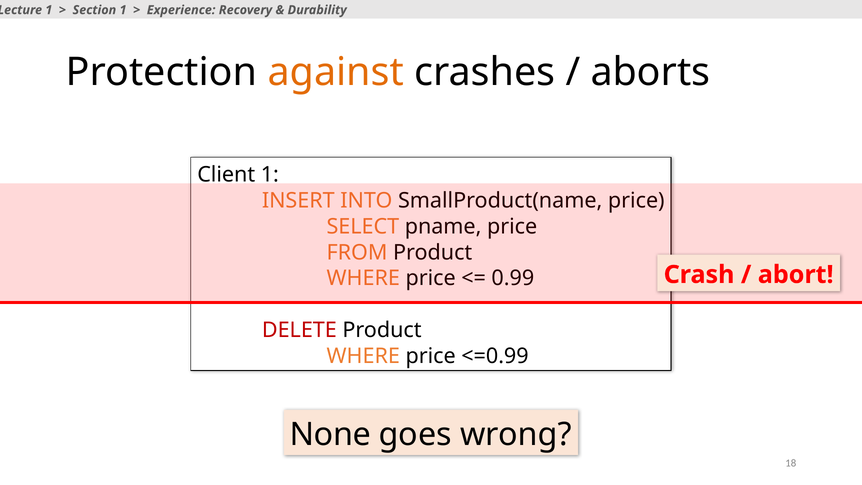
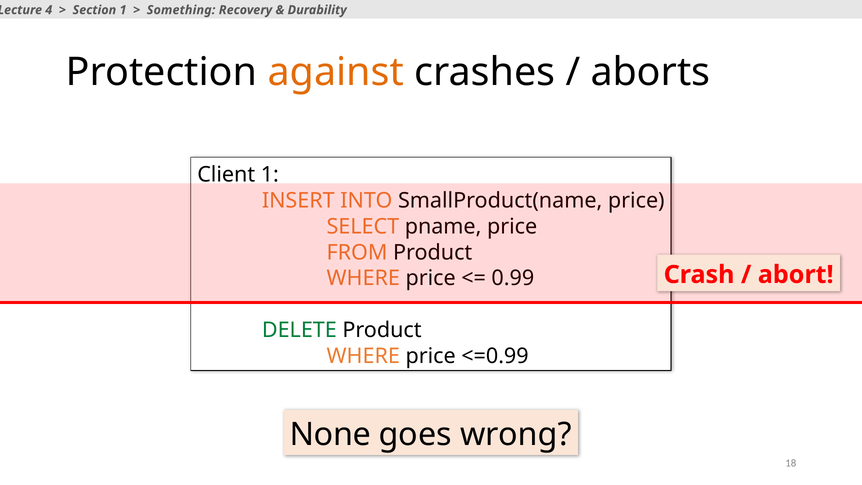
1: 1 -> 4 (49, 10)
Experience: Experience -> Something (181, 10)
DELETE colour: red -> green (299, 330)
